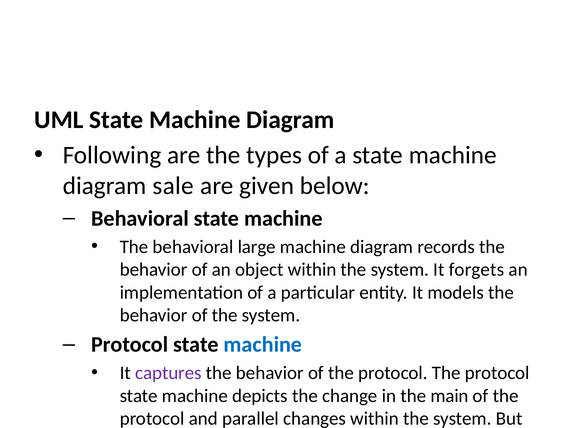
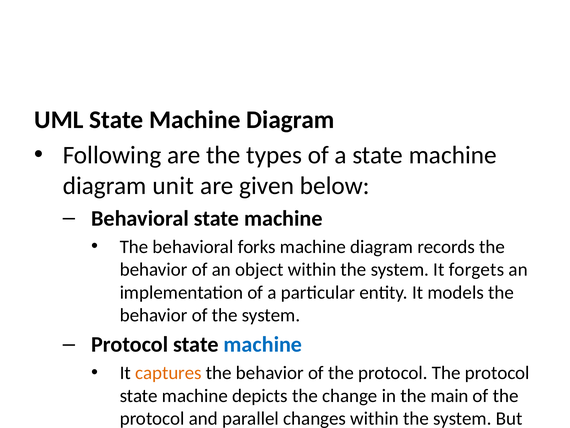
sale: sale -> unit (173, 185)
large: large -> forks (257, 246)
captures colour: purple -> orange (168, 373)
